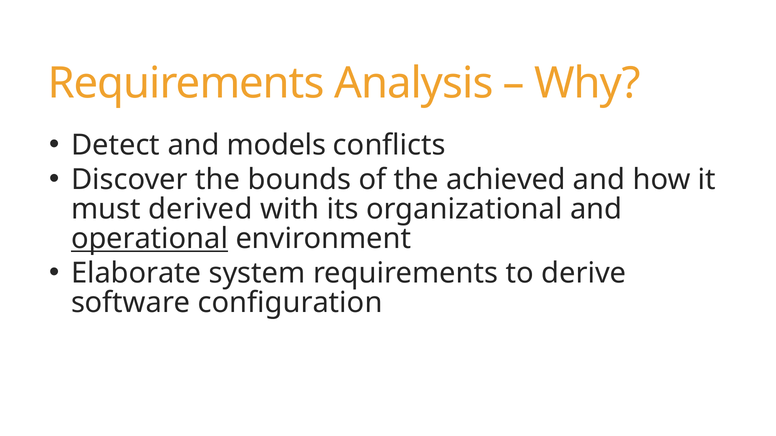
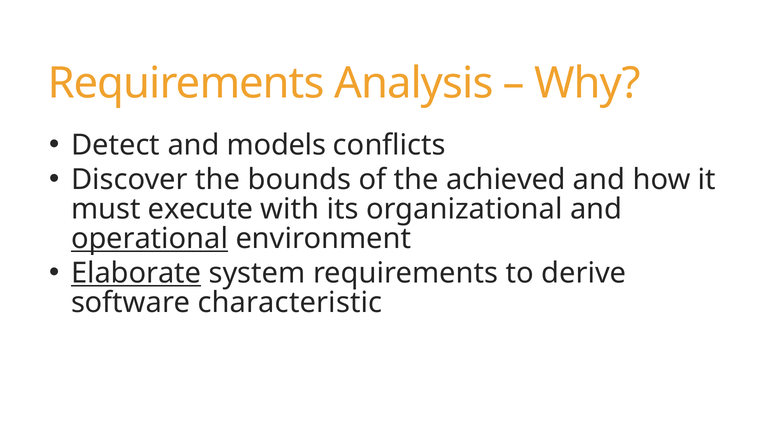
derived: derived -> execute (201, 209)
Elaborate underline: none -> present (136, 273)
configuration: configuration -> characteristic (290, 303)
